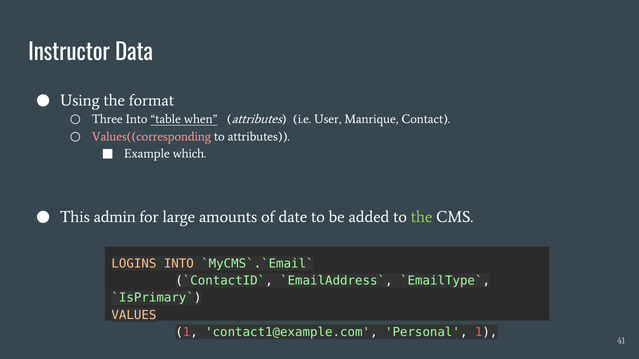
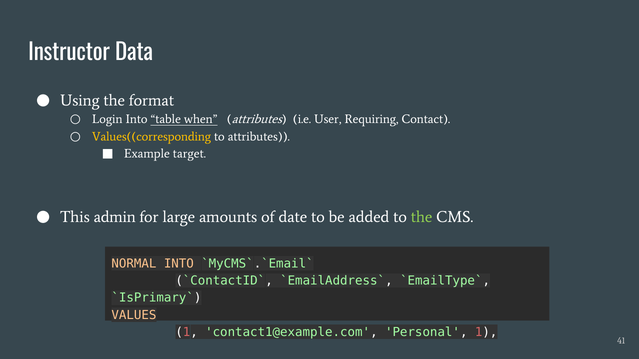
Three: Three -> Login (107, 120)
Manrique: Manrique -> Requiring (371, 120)
Values((corresponding colour: pink -> yellow (151, 137)
which: which -> target (189, 154)
LOGINS: LOGINS -> NORMAL (134, 264)
